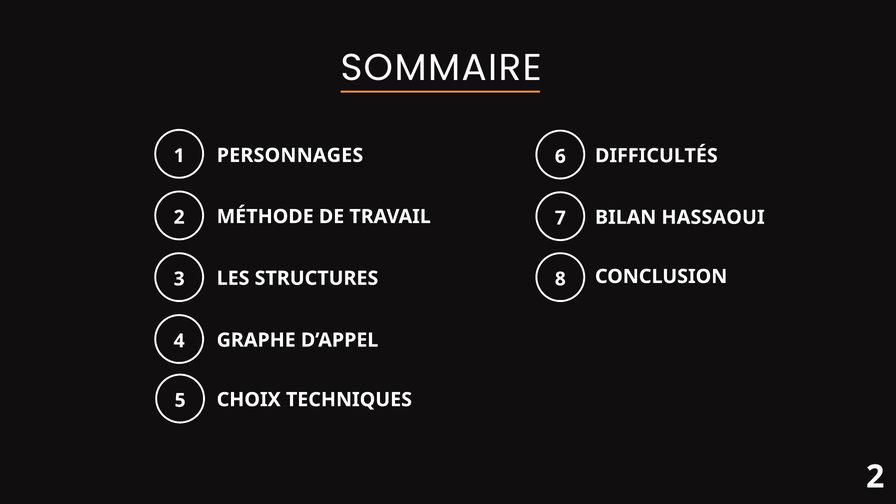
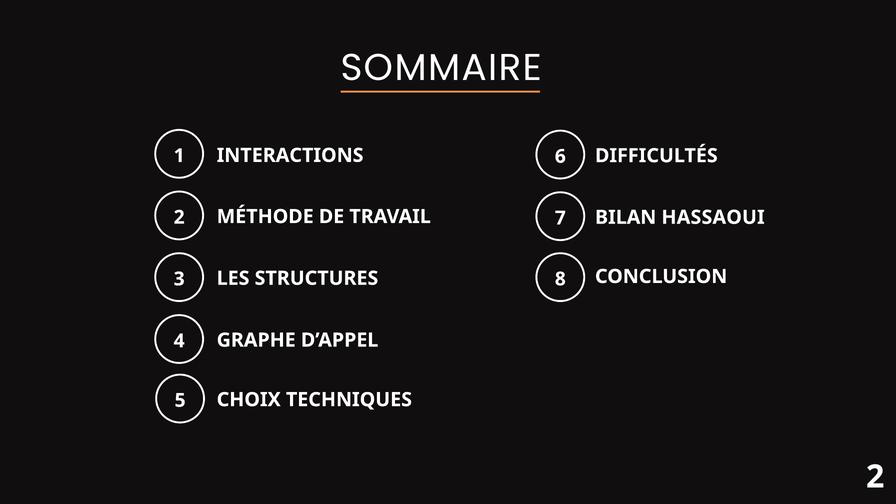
PERSONNAGES: PERSONNAGES -> INTERACTIONS (290, 155)
